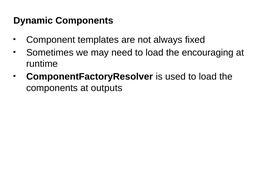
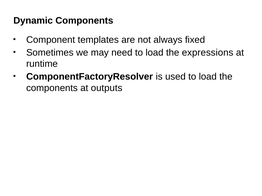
encouraging: encouraging -> expressions (208, 53)
